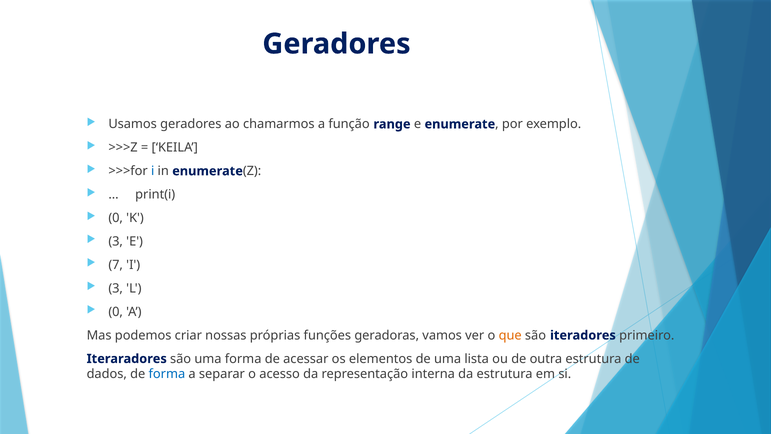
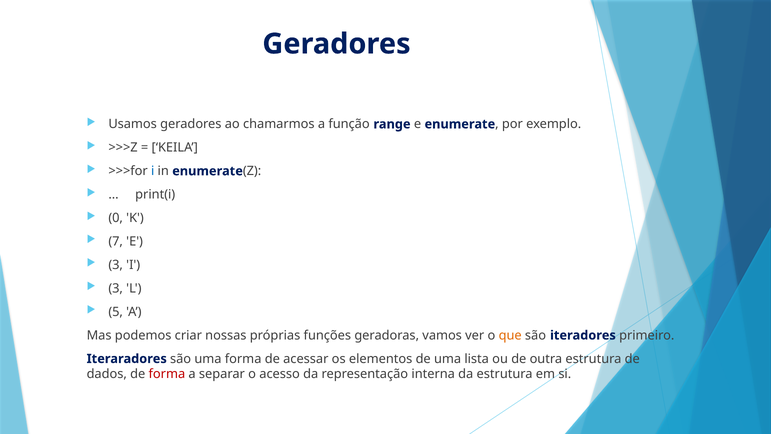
3: 3 -> 7 (116, 241)
7: 7 -> 3 (116, 265)
0: 0 -> 5 (116, 312)
forma colour: blue -> red (167, 374)
